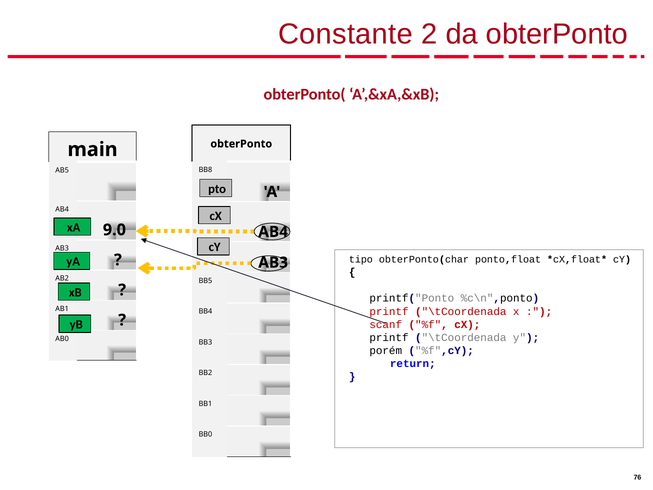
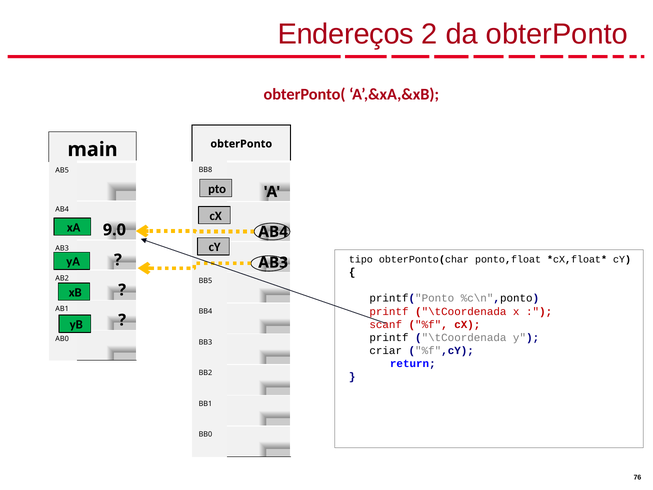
Constante: Constante -> Endereços (346, 34)
porém: porém -> criar (386, 350)
